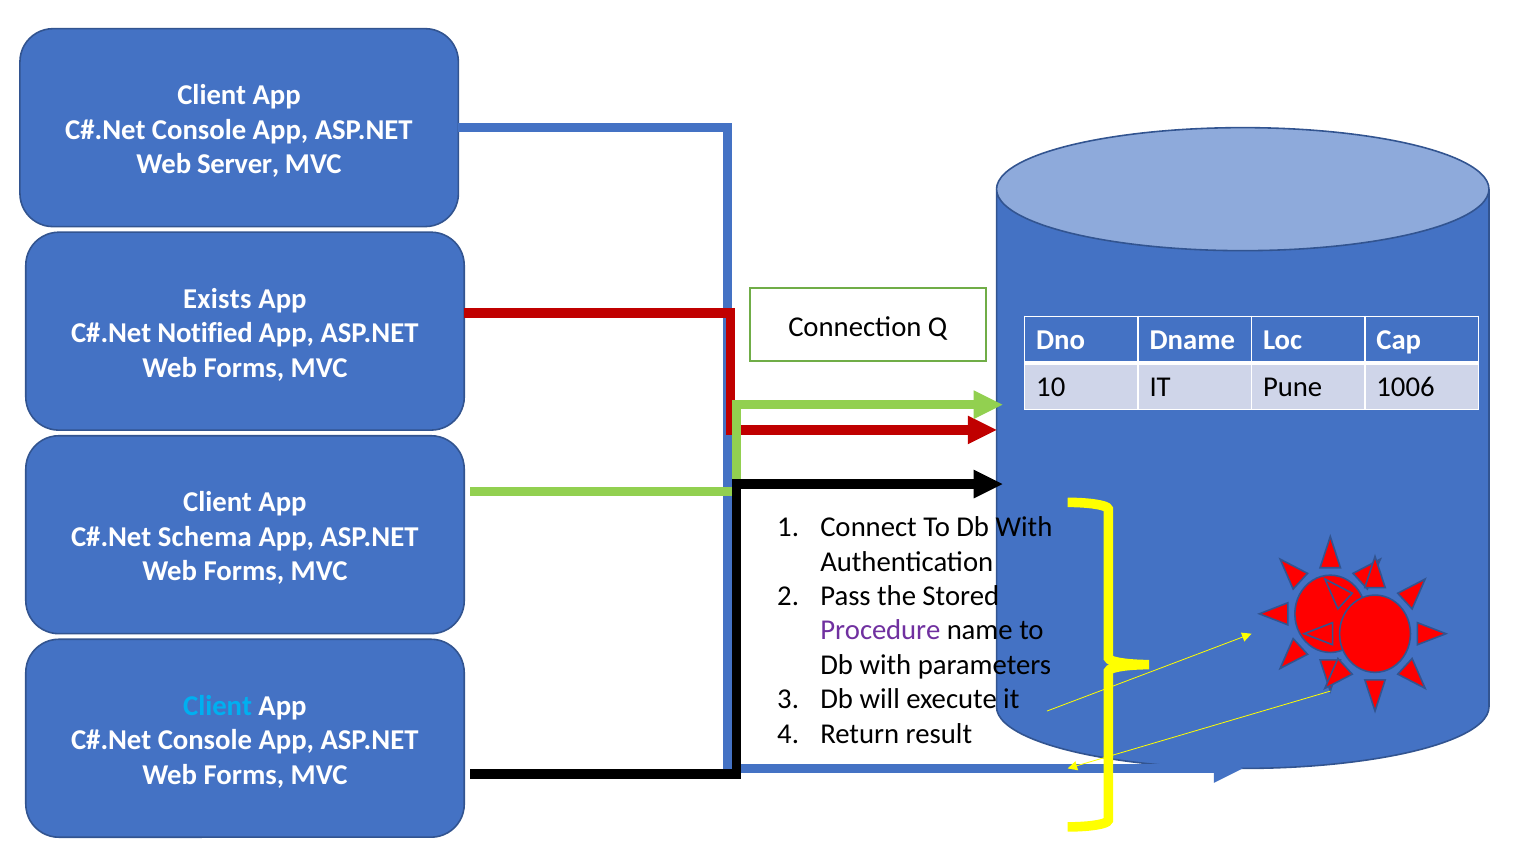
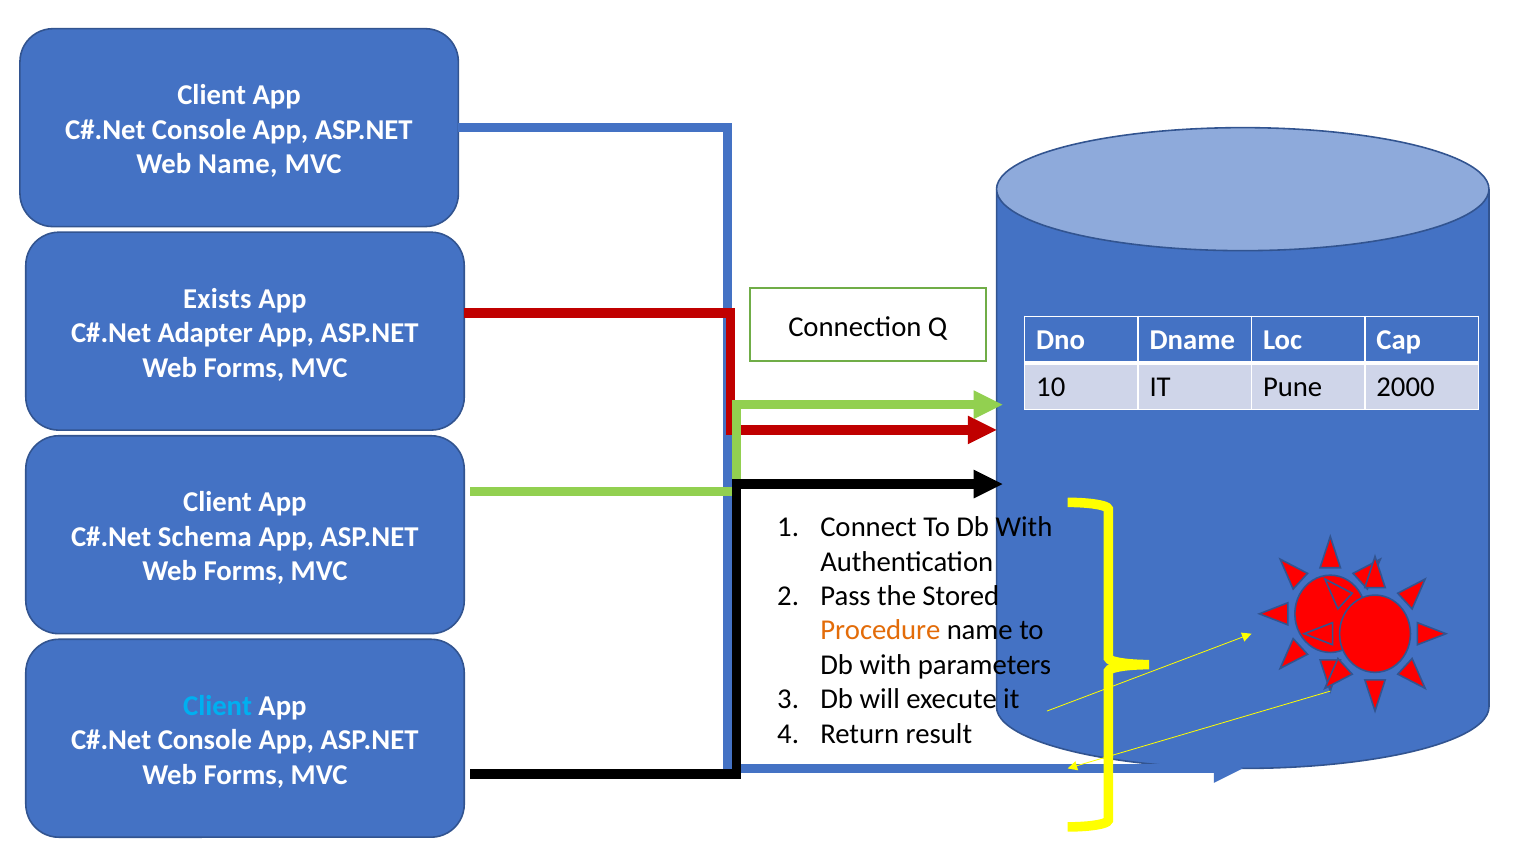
Web Server: Server -> Name (238, 164)
Notified: Notified -> Adapter (205, 333)
1006: 1006 -> 2000 (1406, 387)
Procedure colour: purple -> orange (880, 631)
